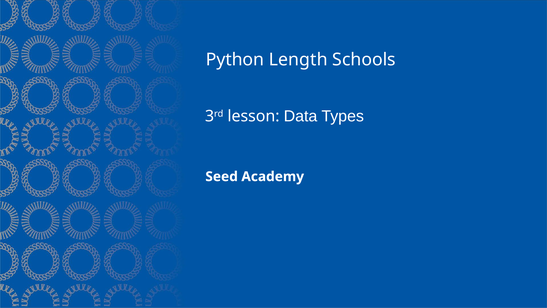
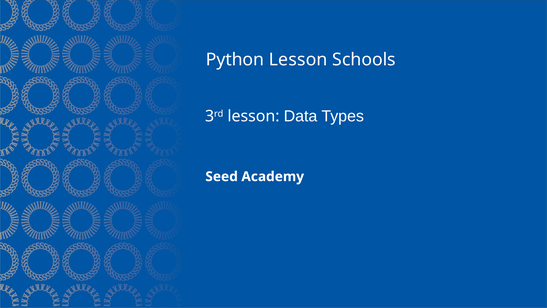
Python Length: Length -> Lesson (298, 60)
